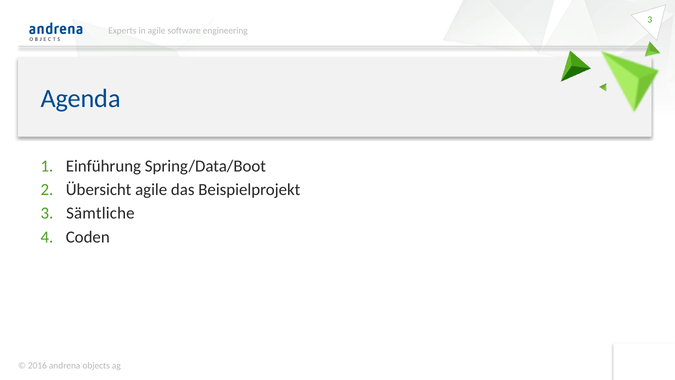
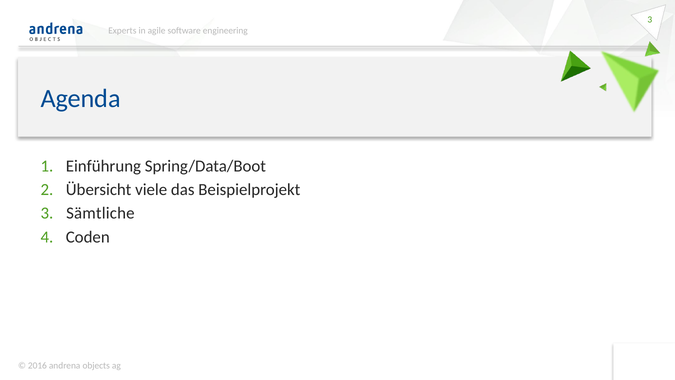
Übersicht agile: agile -> viele (151, 190)
